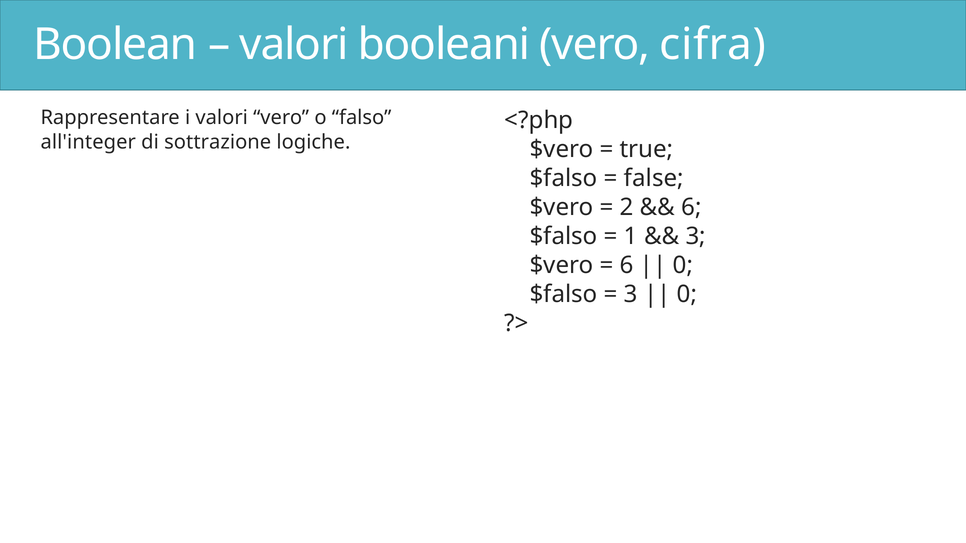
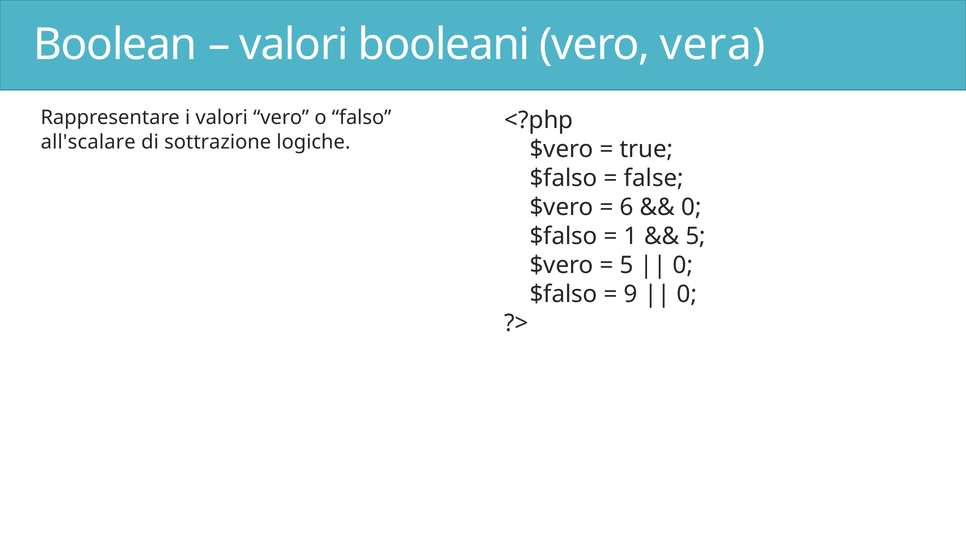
cifra: cifra -> vera (713, 45)
all'integer: all'integer -> all'scalare (88, 142)
2: 2 -> 6 (627, 207)
6: 6 -> 0 (692, 207)
3: 3 -> 5 (696, 236)
6: 6 -> 5 (627, 265)
3: 3 -> 9 (631, 294)
